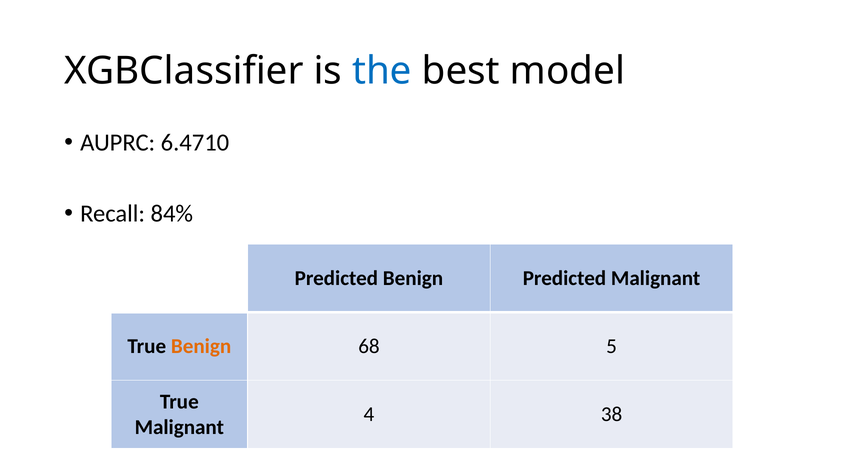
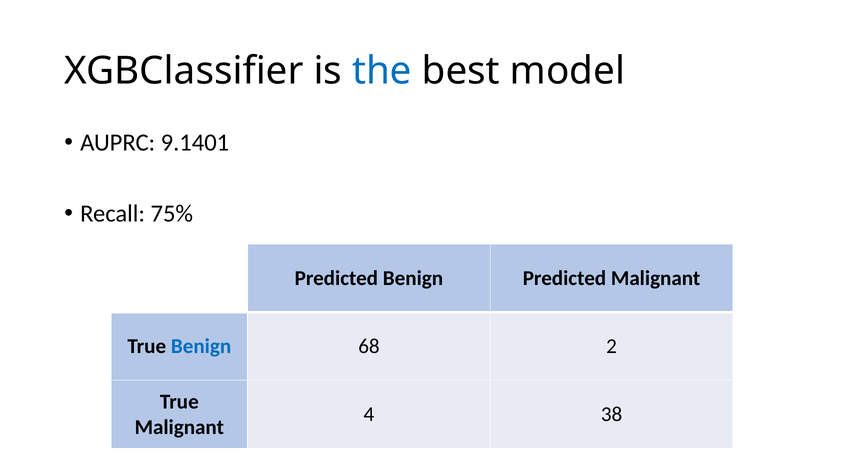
6.4710: 6.4710 -> 9.1401 (195, 143)
84%: 84% -> 75% (172, 213)
Benign colour: orange -> blue (201, 346)
5: 5 -> 2 (612, 346)
